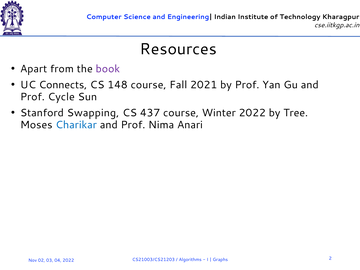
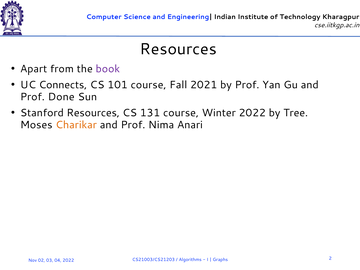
148: 148 -> 101 (118, 85)
Cycle: Cycle -> Done (61, 97)
Stanford Swapping: Swapping -> Resources (93, 113)
437: 437 -> 131 (150, 113)
Charikar colour: blue -> orange (76, 125)
